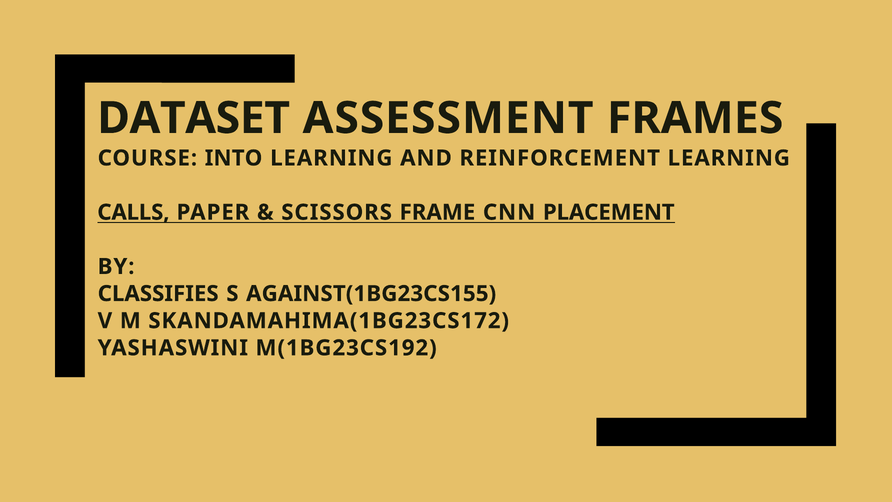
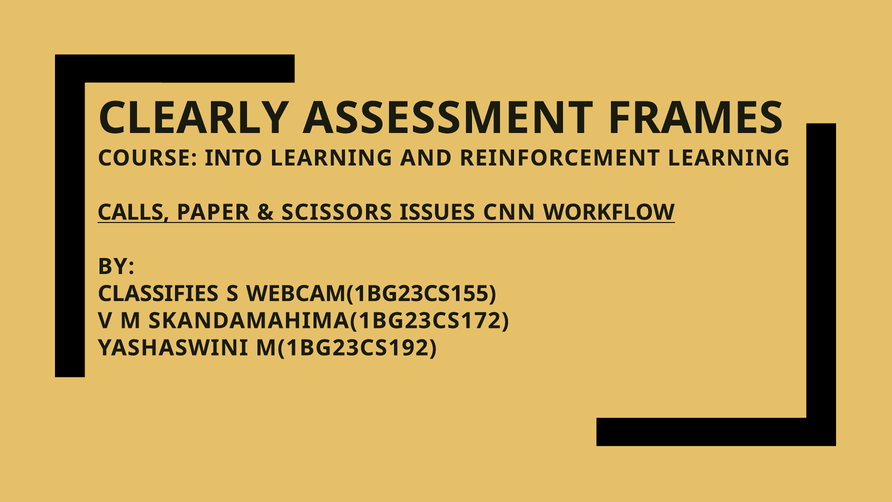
DATASET: DATASET -> CLEARLY (193, 118)
FRAME: FRAME -> ISSUES (437, 212)
PLACEMENT: PLACEMENT -> WORKFLOW (609, 212)
AGAINST(1BG23CS155: AGAINST(1BG23CS155 -> WEBCAM(1BG23CS155 (371, 294)
